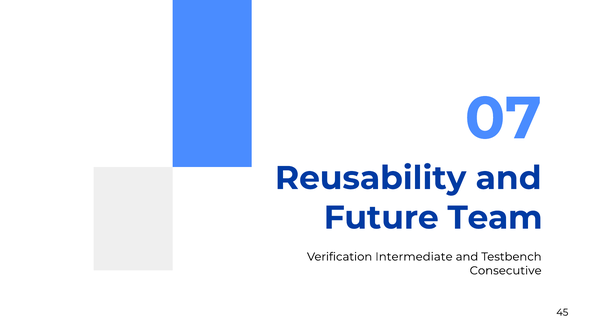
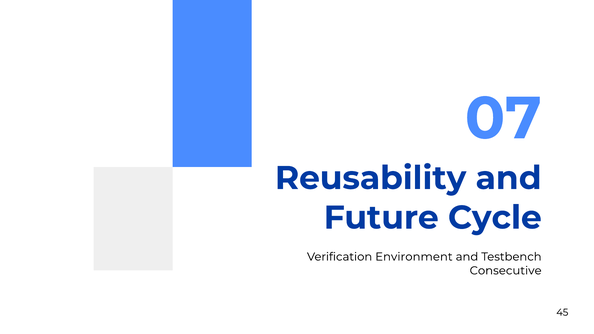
Team: Team -> Cycle (495, 218)
Intermediate: Intermediate -> Environment (414, 257)
